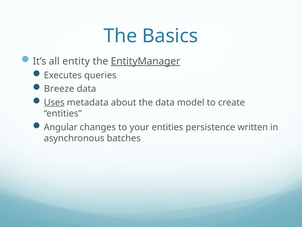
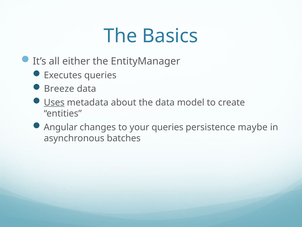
entity: entity -> either (76, 61)
EntityManager underline: present -> none (146, 61)
your entities: entities -> queries (168, 127)
written: written -> maybe (253, 127)
